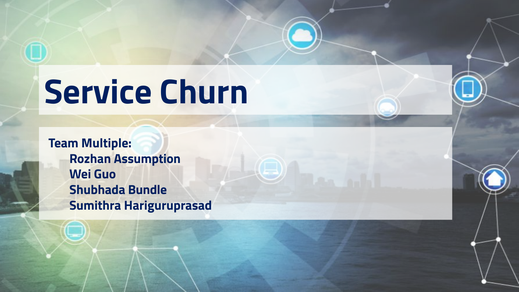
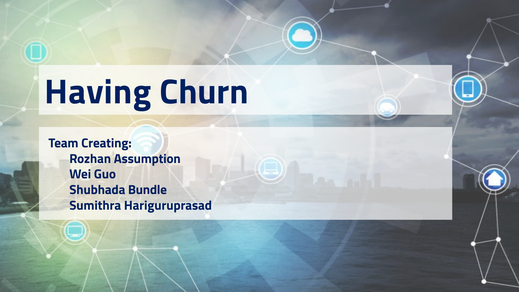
Service: Service -> Having (98, 92)
Multiple: Multiple -> Creating (106, 143)
